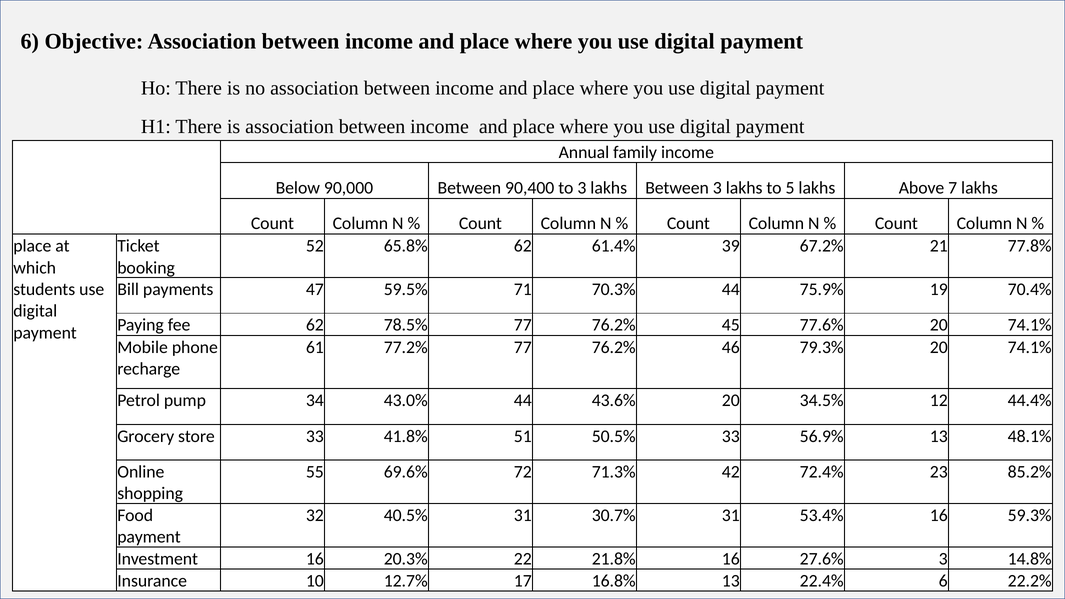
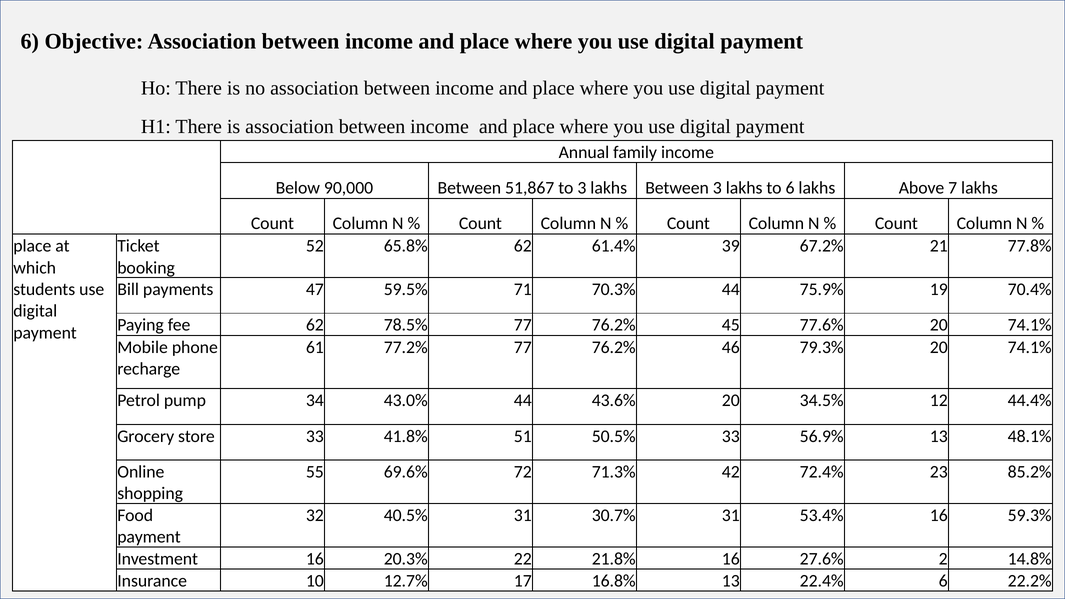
90,400: 90,400 -> 51,867 (530, 188)
to 5: 5 -> 6 (790, 188)
27.6% 3: 3 -> 2 (943, 559)
